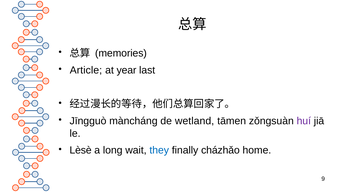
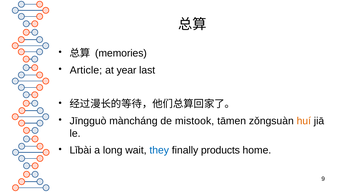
wetland: wetland -> mistook (195, 121)
huí colour: purple -> orange (304, 121)
Lèsè: Lèsè -> Lǐbài (81, 151)
cházhǎo: cházhǎo -> products (220, 151)
